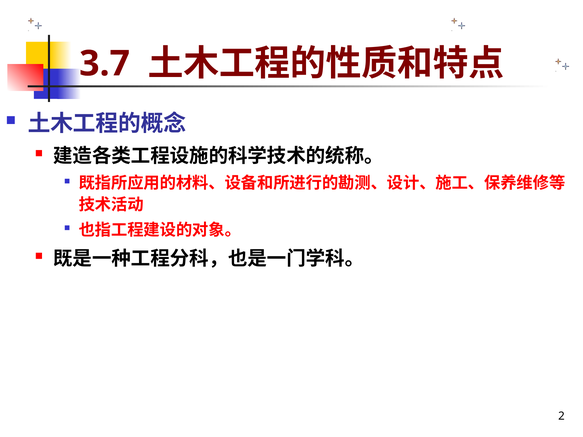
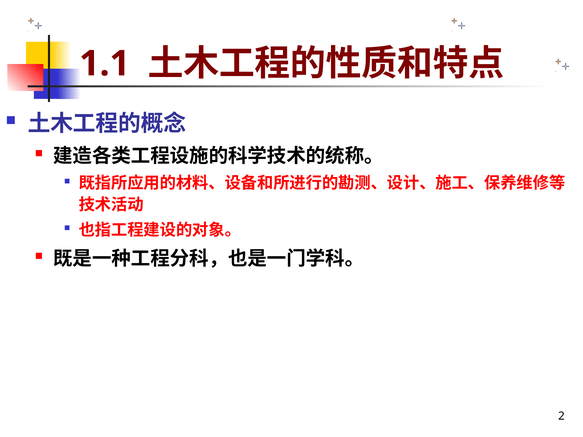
3.7: 3.7 -> 1.1 (105, 64)
